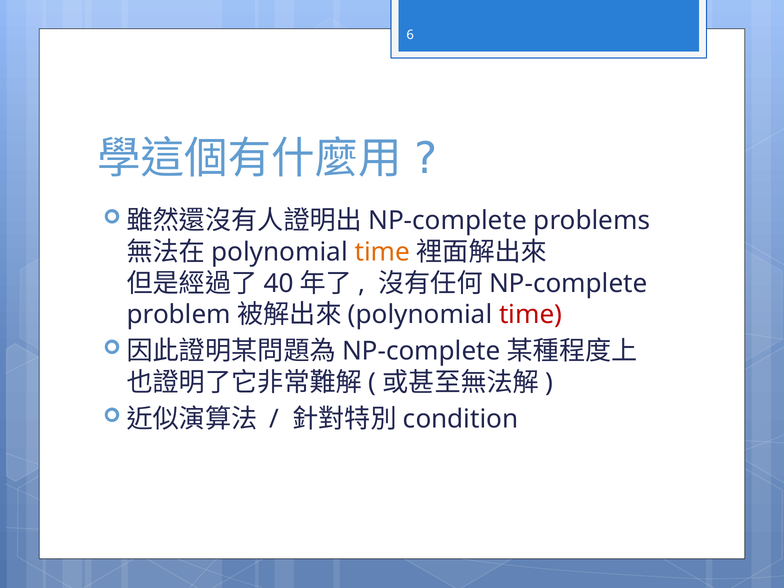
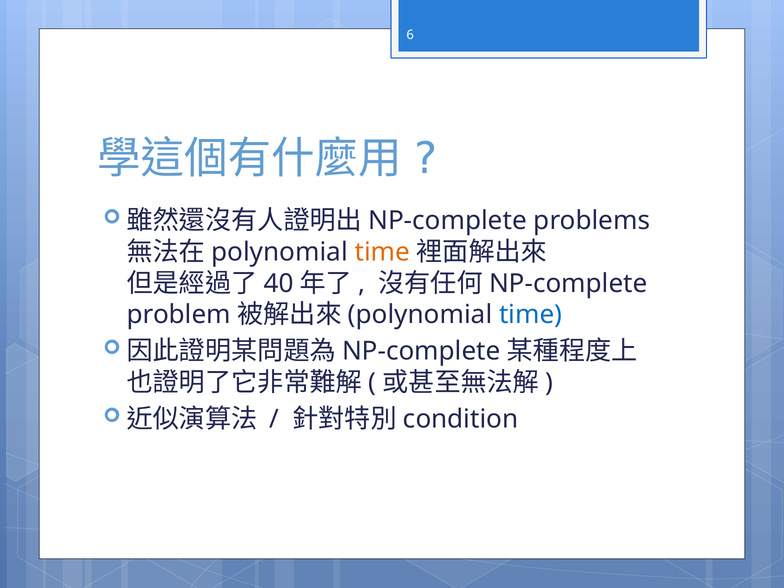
time colour: red -> blue (531, 315)
